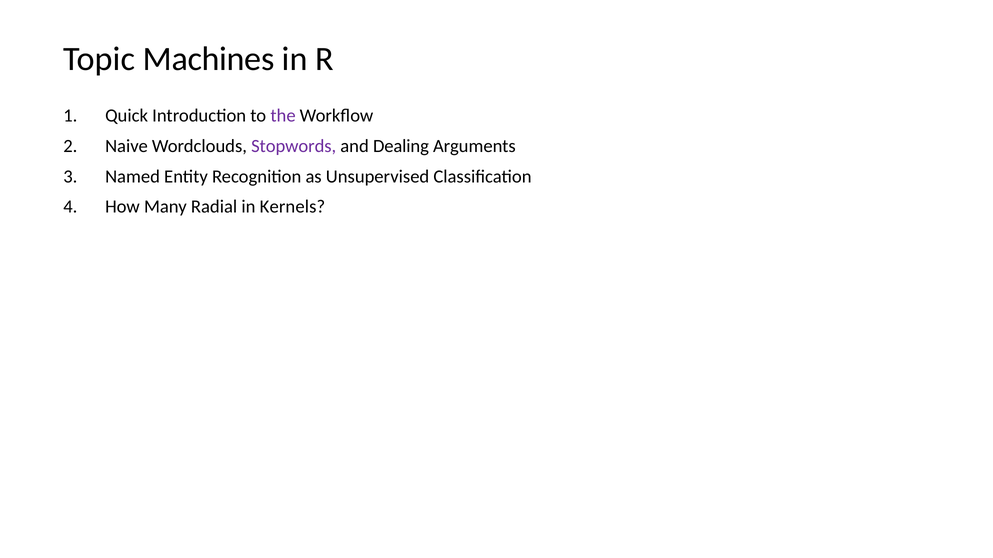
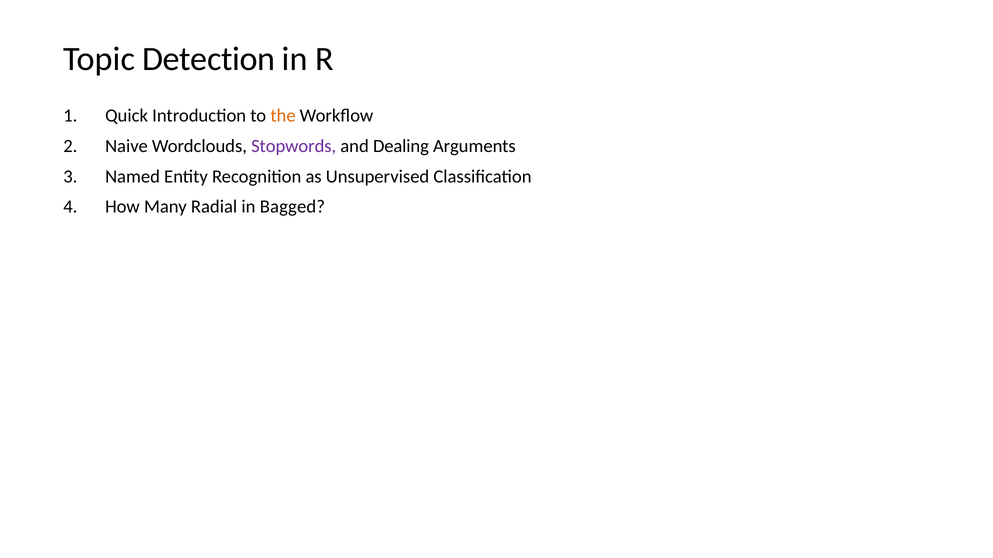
Machines: Machines -> Detection (209, 59)
the colour: purple -> orange (283, 116)
Kernels: Kernels -> Bagged (292, 207)
